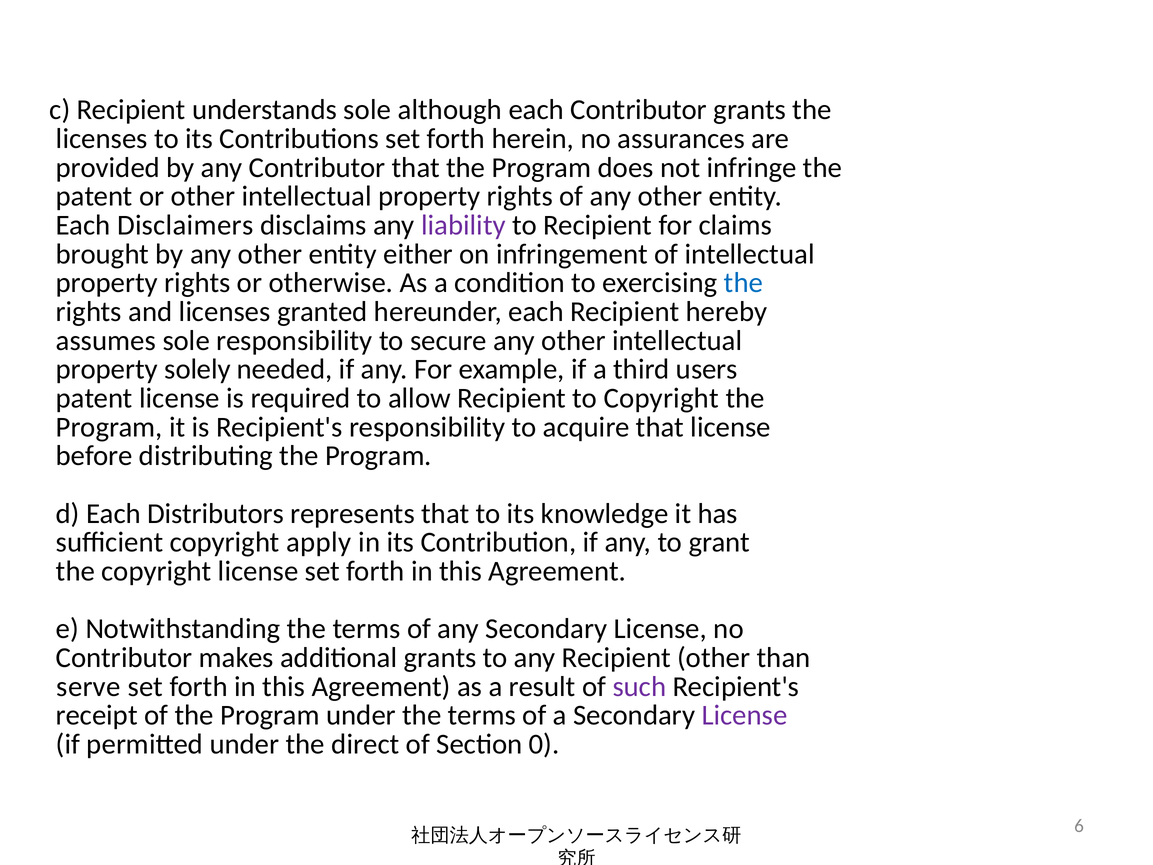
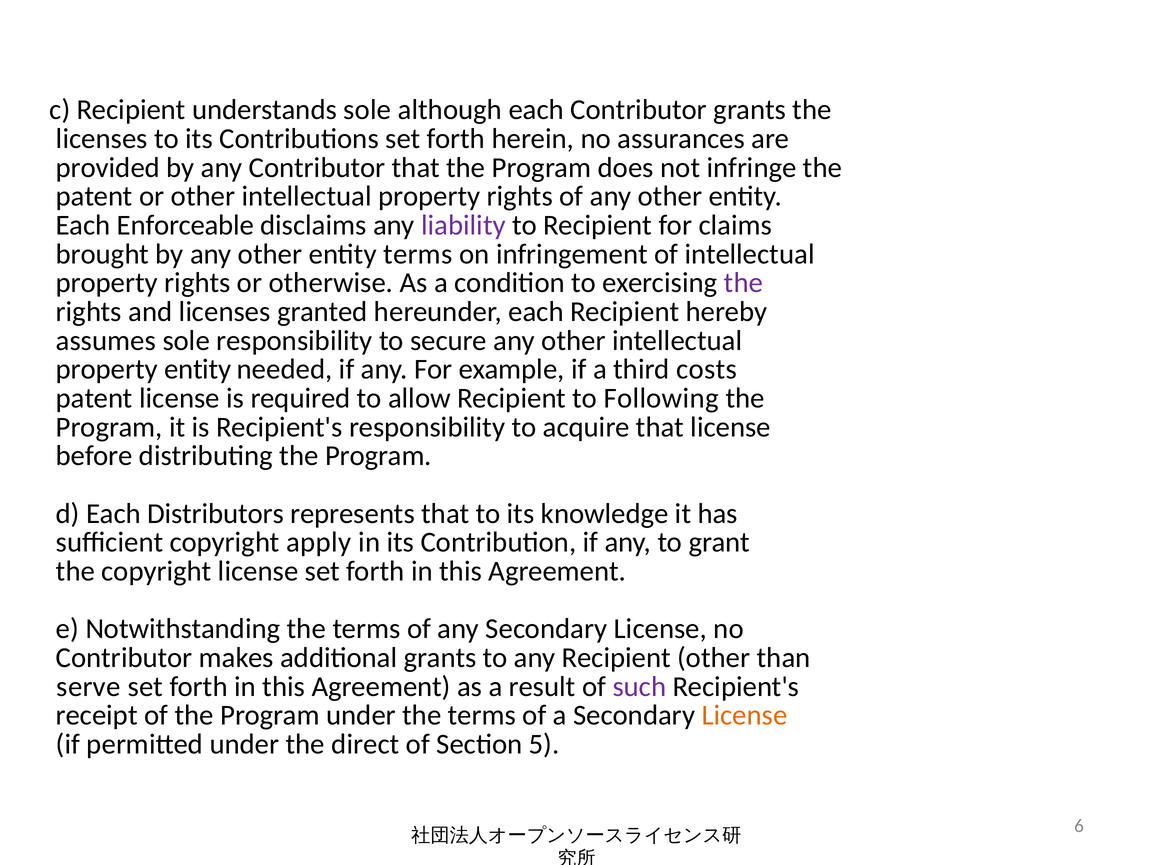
Disclaimers: Disclaimers -> Enforceable (185, 225)
entity either: either -> terms (418, 254)
the colour: blue -> purple (743, 283)
property solely: solely -> entity (198, 369)
users: users -> costs (707, 369)
to Copyright: Copyright -> Following (661, 398)
License colour: purple -> orange (745, 715)
0: 0 -> 5 (544, 744)
